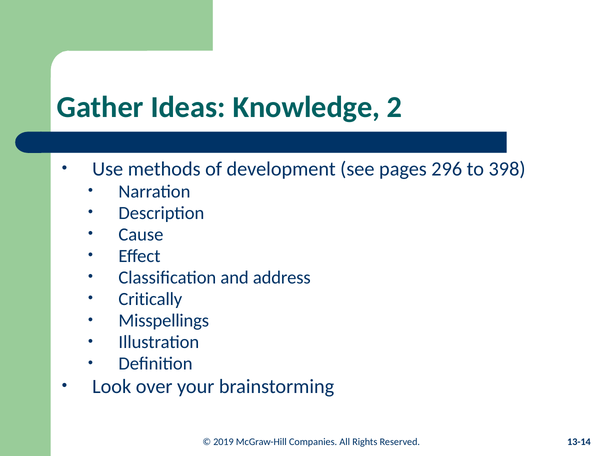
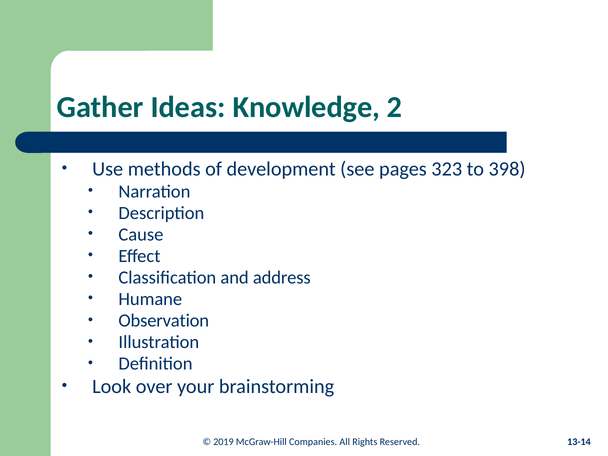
296: 296 -> 323 (447, 169)
Critically: Critically -> Humane (150, 299)
Misspellings: Misspellings -> Observation (164, 321)
